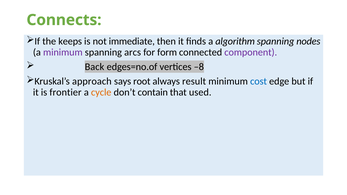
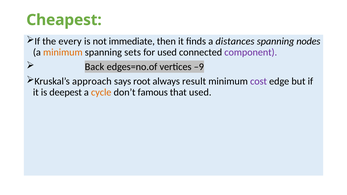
Connects: Connects -> Cheapest (64, 20)
keeps: keeps -> every (70, 41)
algorithm: algorithm -> distances (235, 41)
minimum colour: purple -> orange (63, 52)
arcs: arcs -> sets (133, 52)
for form: form -> used (167, 52)
–8: –8 -> –9 (199, 67)
cost colour: blue -> purple (259, 81)
frontier: frontier -> deepest (66, 92)
contain: contain -> famous (153, 92)
